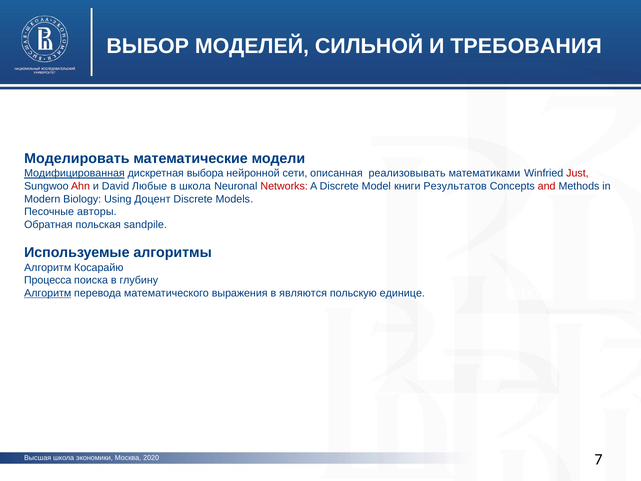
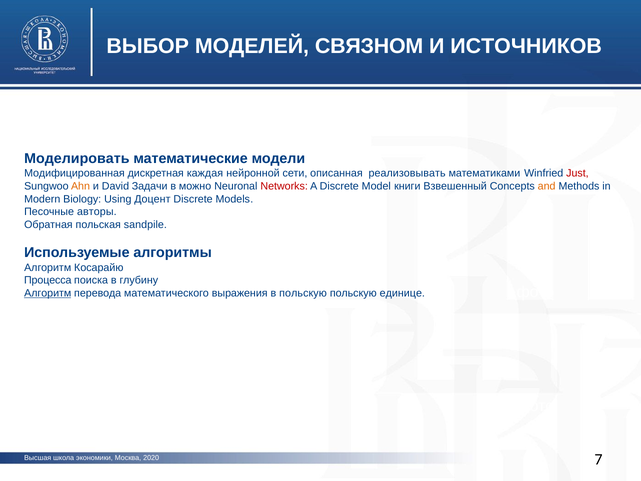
СИЛЬНОЙ: СИЛЬНОЙ -> СВЯЗНОМ (369, 46)
ТРЕБОВАНИЯ: ТРЕБОВАНИЯ -> ИСТОЧНИКОВ (526, 46)
Модифицированная underline: present -> none (74, 173)
выбора: выбора -> каждая (205, 173)
Ahn colour: red -> orange (80, 186)
Любые: Любые -> Задачи (150, 186)
в школа: школа -> можно (195, 186)
Результатов: Результатов -> Взвешенный (455, 186)
and colour: red -> orange (547, 186)
в являются: являются -> польскую (303, 293)
